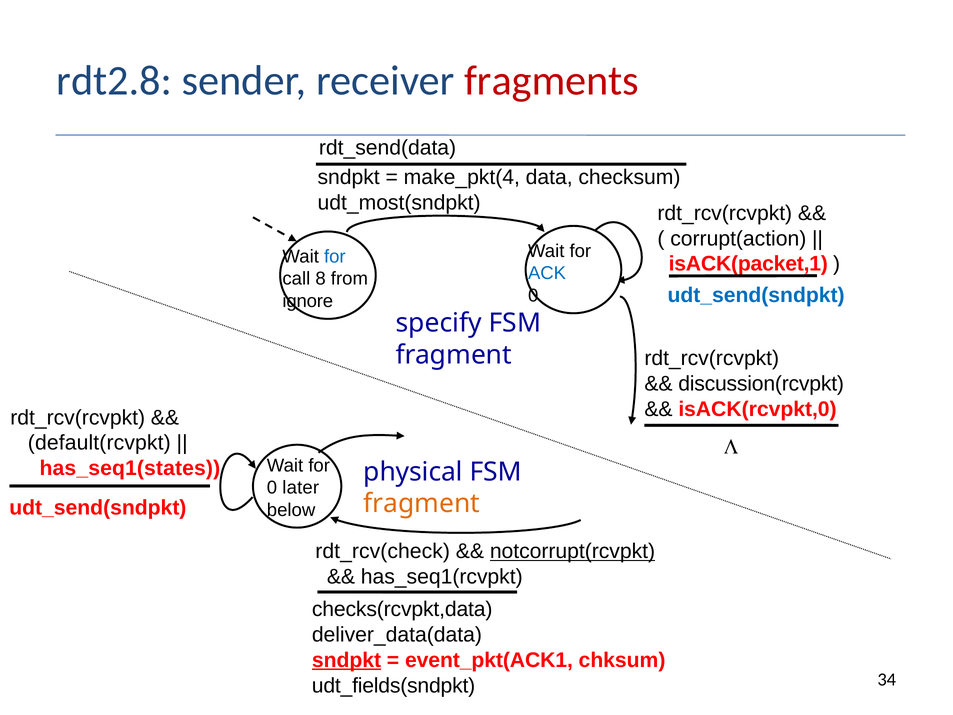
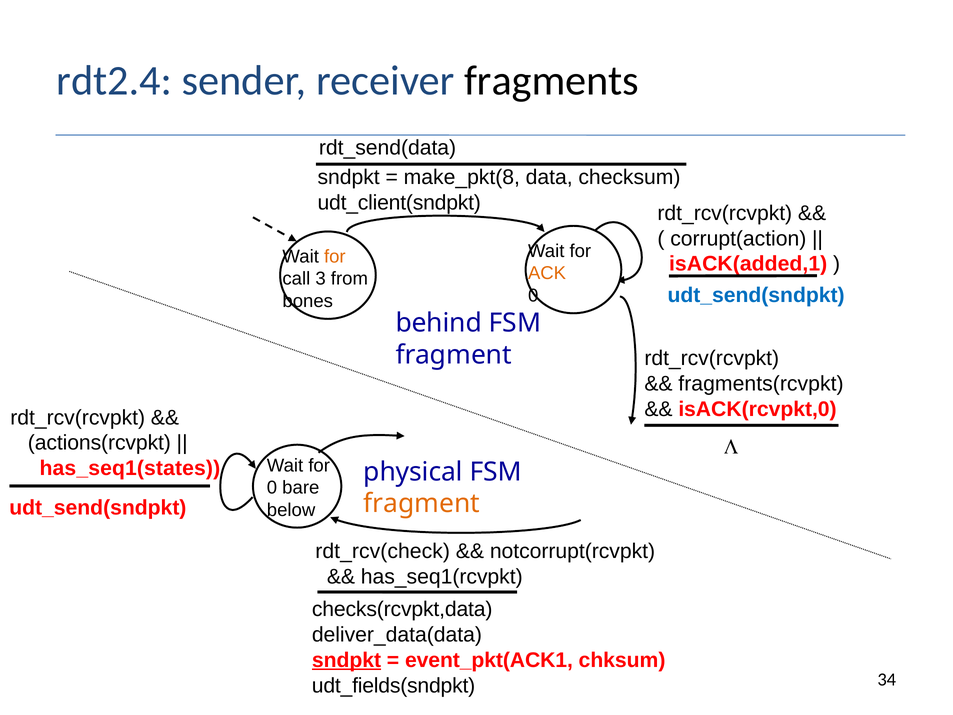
rdt2.8: rdt2.8 -> rdt2.4 (114, 81)
fragments colour: red -> black (552, 81)
make_pkt(4: make_pkt(4 -> make_pkt(8 (462, 177)
udt_most(sndpkt: udt_most(sndpkt -> udt_client(sndpkt (399, 203)
for colour: blue -> orange (335, 257)
isACK(packet,1: isACK(packet,1 -> isACK(added,1 (748, 264)
ACK colour: blue -> orange (547, 273)
8: 8 -> 3 (321, 279)
ignore: ignore -> bones (308, 301)
specify: specify -> behind (439, 323)
discussion(rcvpkt: discussion(rcvpkt -> fragments(rcvpkt (761, 384)
default(rcvpkt: default(rcvpkt -> actions(rcvpkt (99, 443)
later: later -> bare (301, 488)
notcorrupt(rcvpkt underline: present -> none (572, 551)
